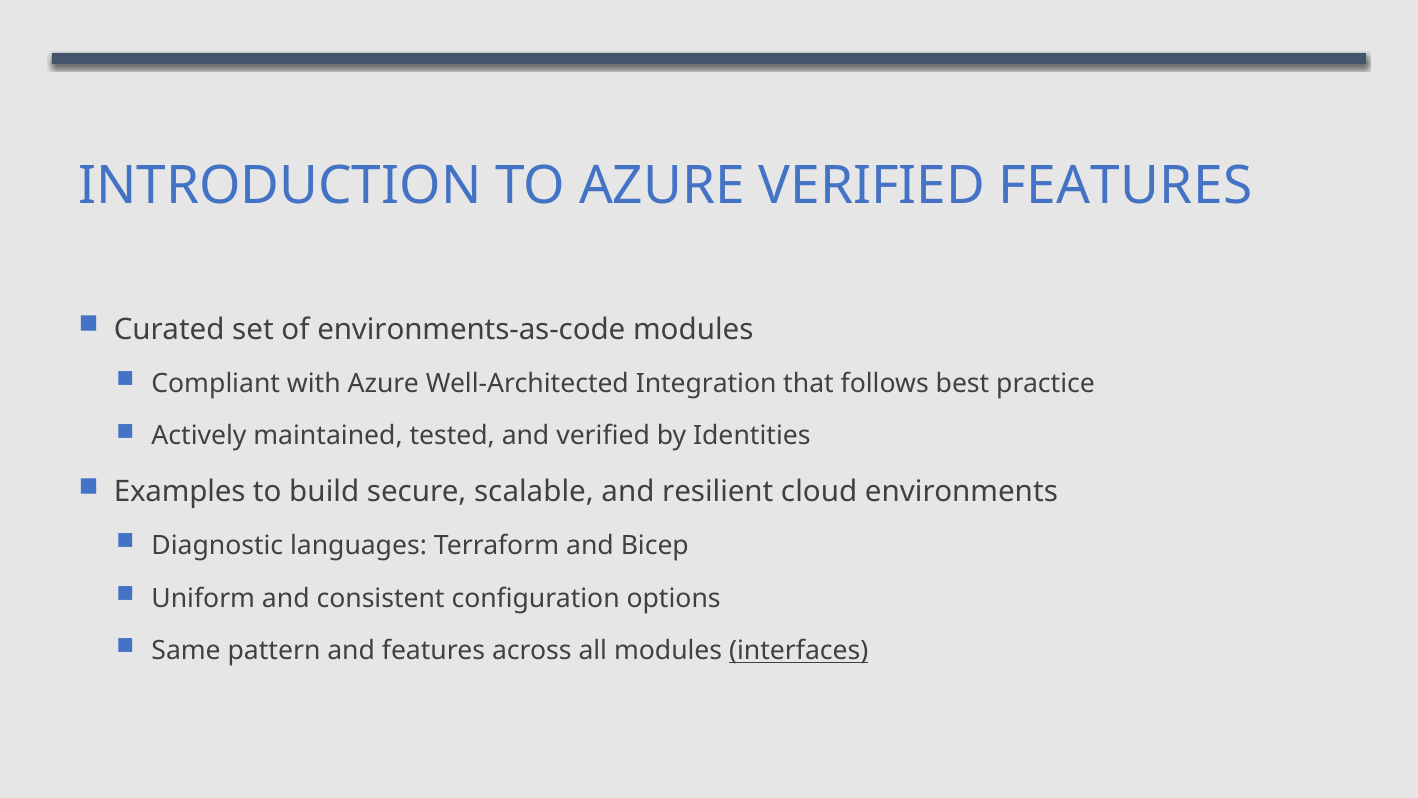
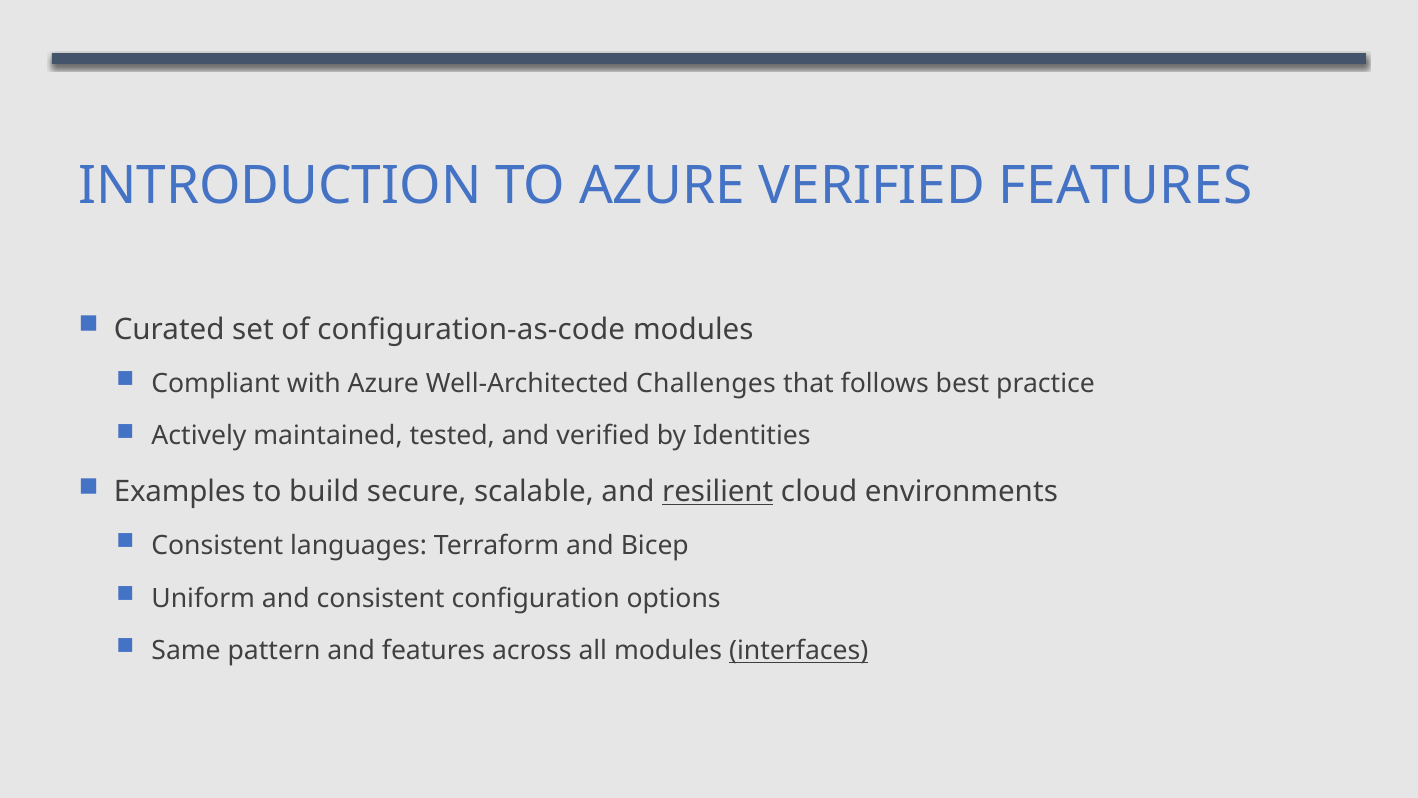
environments-as-code: environments-as-code -> configuration-as-code (471, 329)
Integration: Integration -> Challenges (706, 383)
resilient underline: none -> present (718, 492)
Diagnostic: Diagnostic -> Consistent (217, 546)
